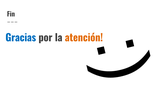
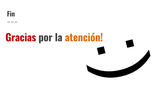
Gracias colour: blue -> red (21, 38)
